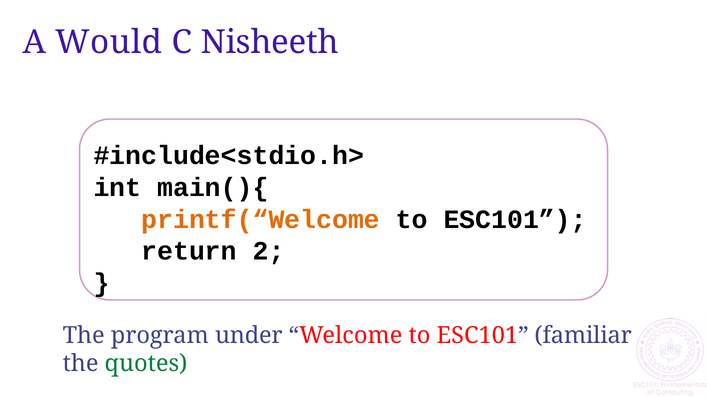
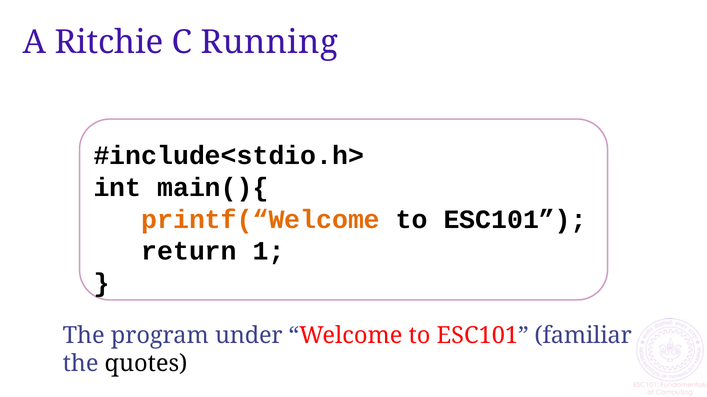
Would: Would -> Ritchie (109, 43)
Nisheeth: Nisheeth -> Running (269, 43)
2: 2 -> 1 (269, 251)
quotes colour: green -> black (146, 364)
